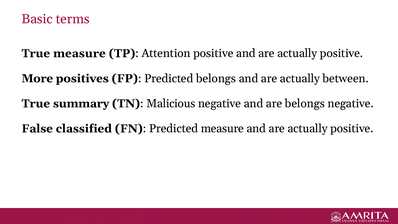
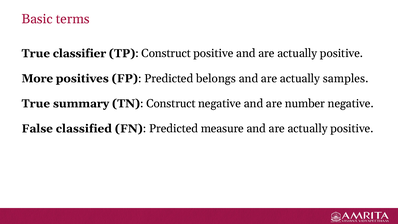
True measure: measure -> classifier (80, 53)
Attention: Attention -> Construct (166, 53)
between: between -> samples (346, 78)
Malicious: Malicious -> Construct (171, 103)
are belongs: belongs -> number (305, 103)
